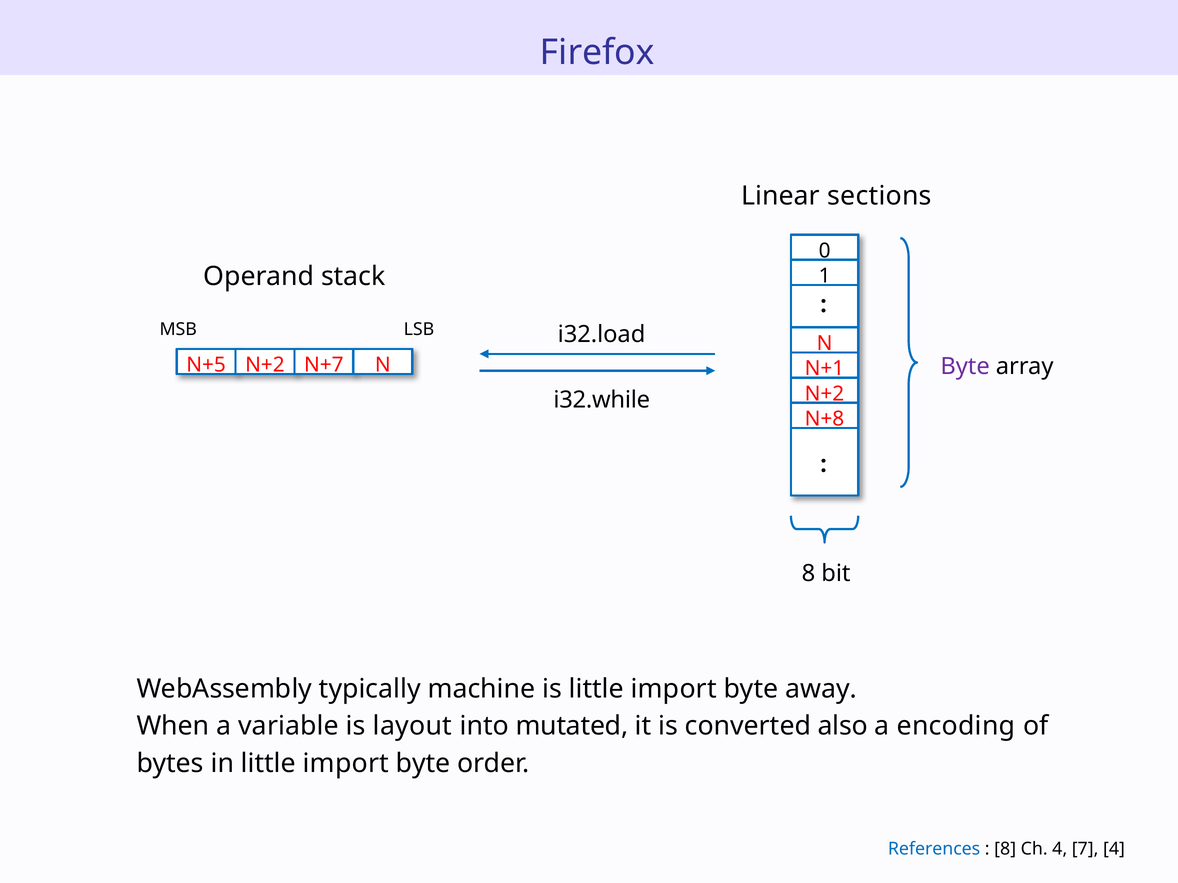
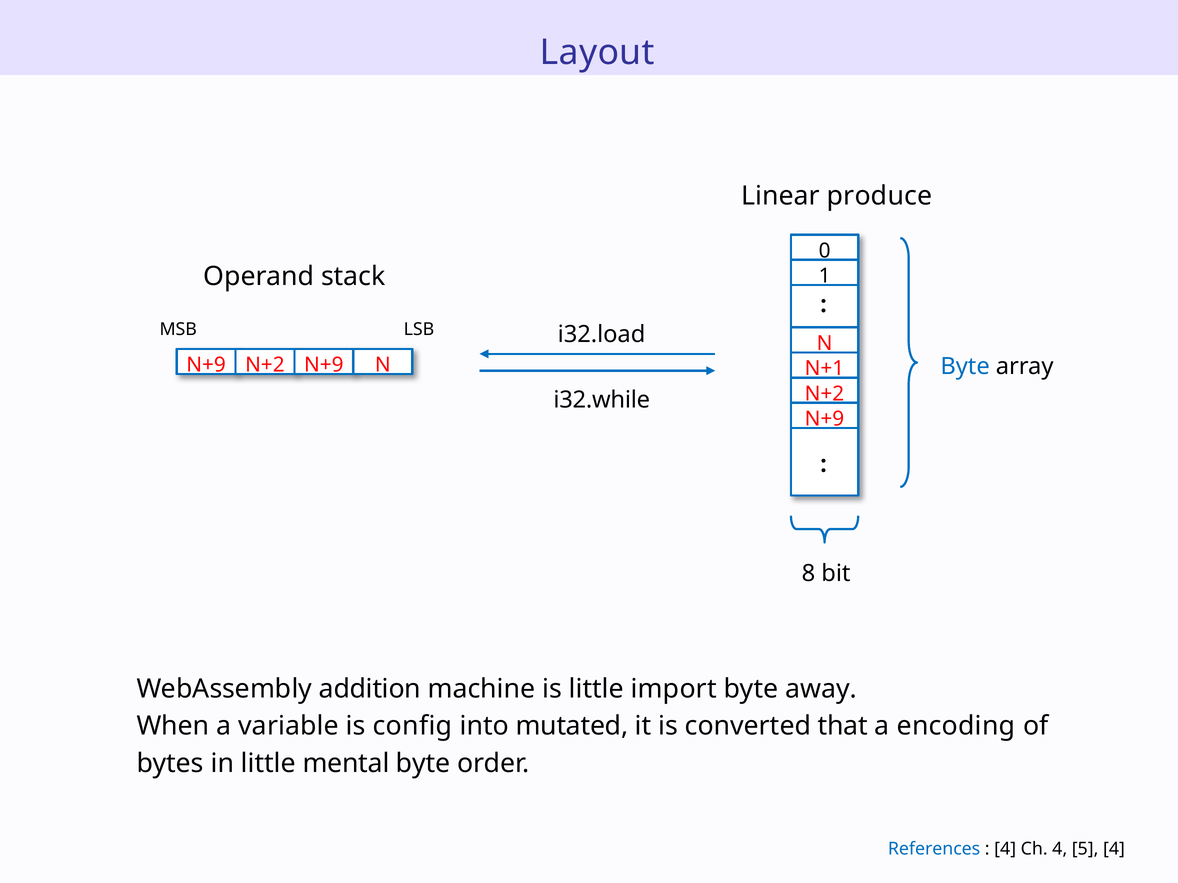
Firefox: Firefox -> Layout (597, 53)
sections: sections -> produce (879, 196)
N+5: N+5 -> N+9 (206, 365)
N+7: N+7 -> N+9 (324, 365)
Byte colour: purple -> blue (965, 367)
N+8: N+8 -> N+9 (824, 419)
typically: typically -> addition (370, 689)
layout: layout -> config (412, 726)
also: also -> that (843, 726)
in little import: import -> mental (346, 764)
8: 8 -> 4 (1005, 849)
7: 7 -> 5 (1085, 849)
